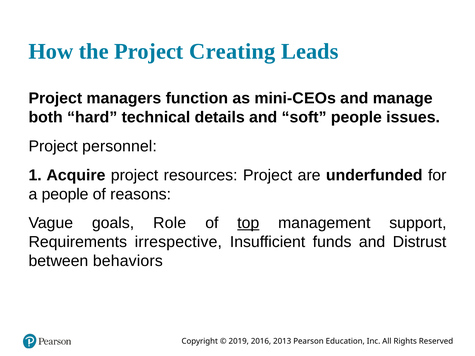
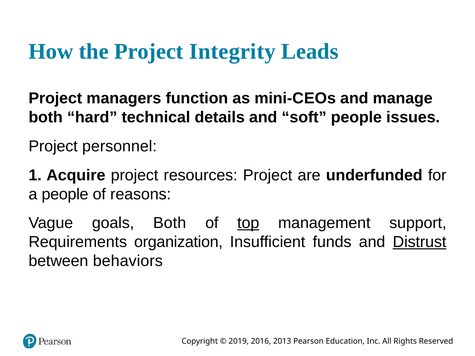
Creating: Creating -> Integrity (232, 52)
goals Role: Role -> Both (170, 223)
irrespective: irrespective -> organization (178, 242)
Distrust underline: none -> present (420, 242)
